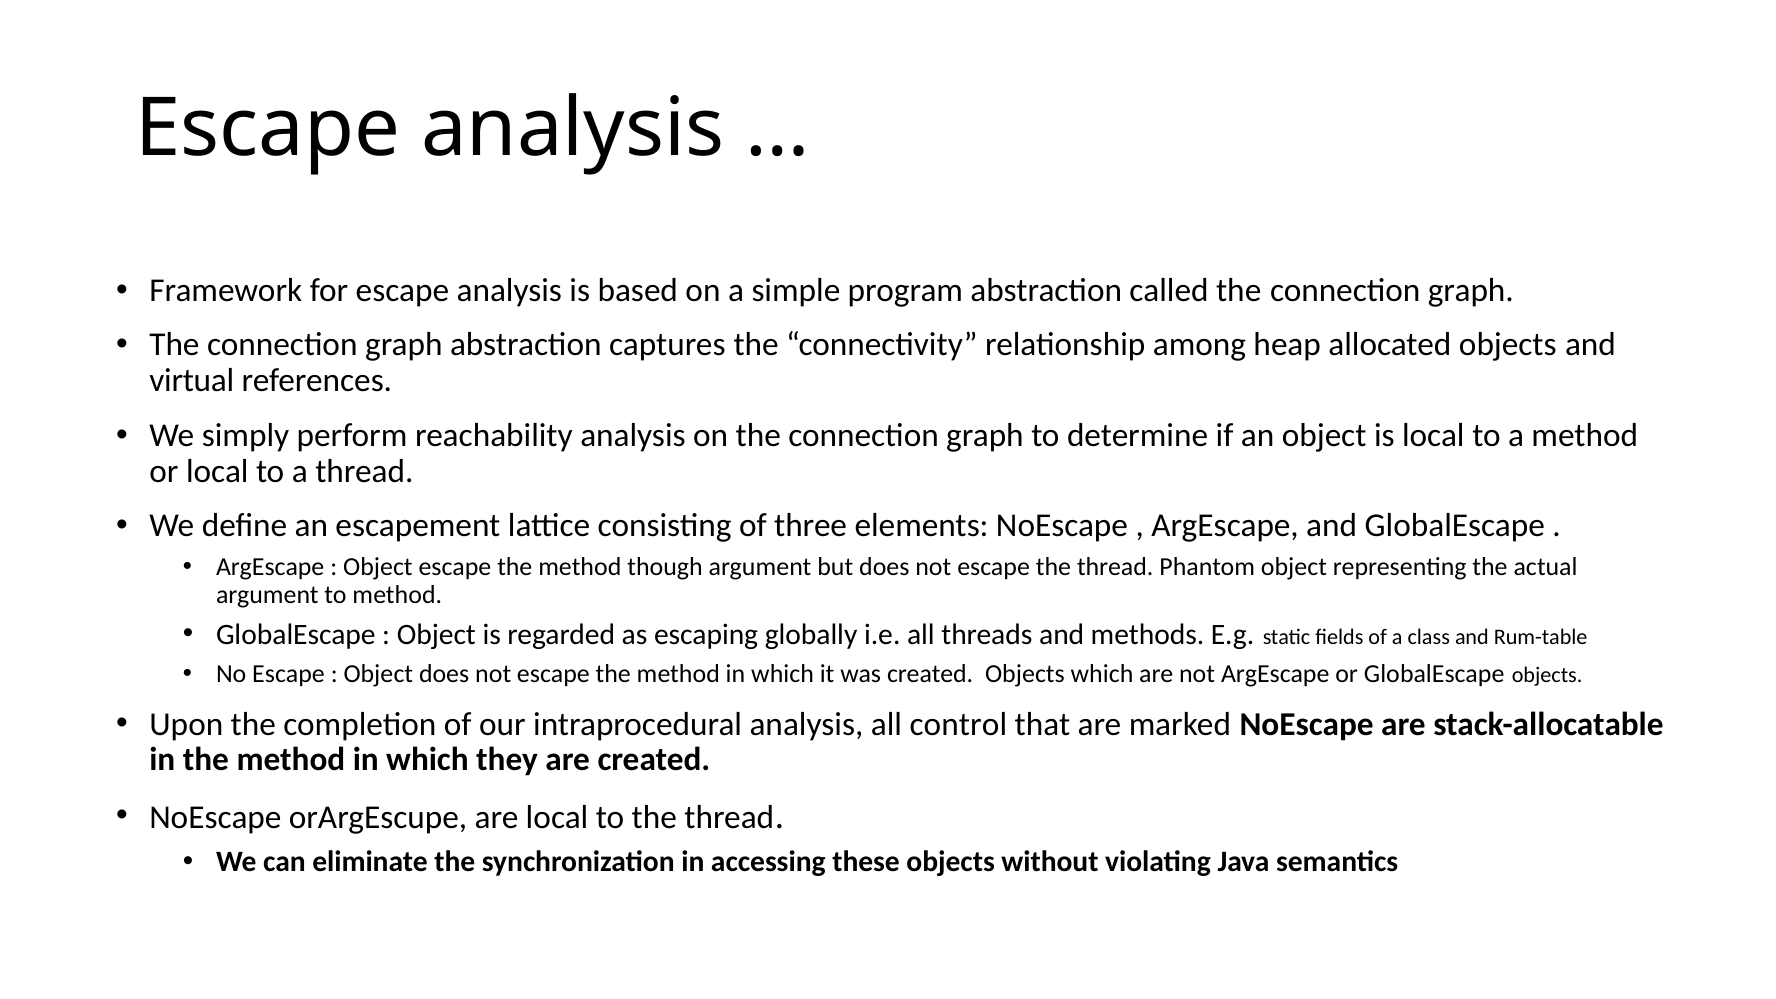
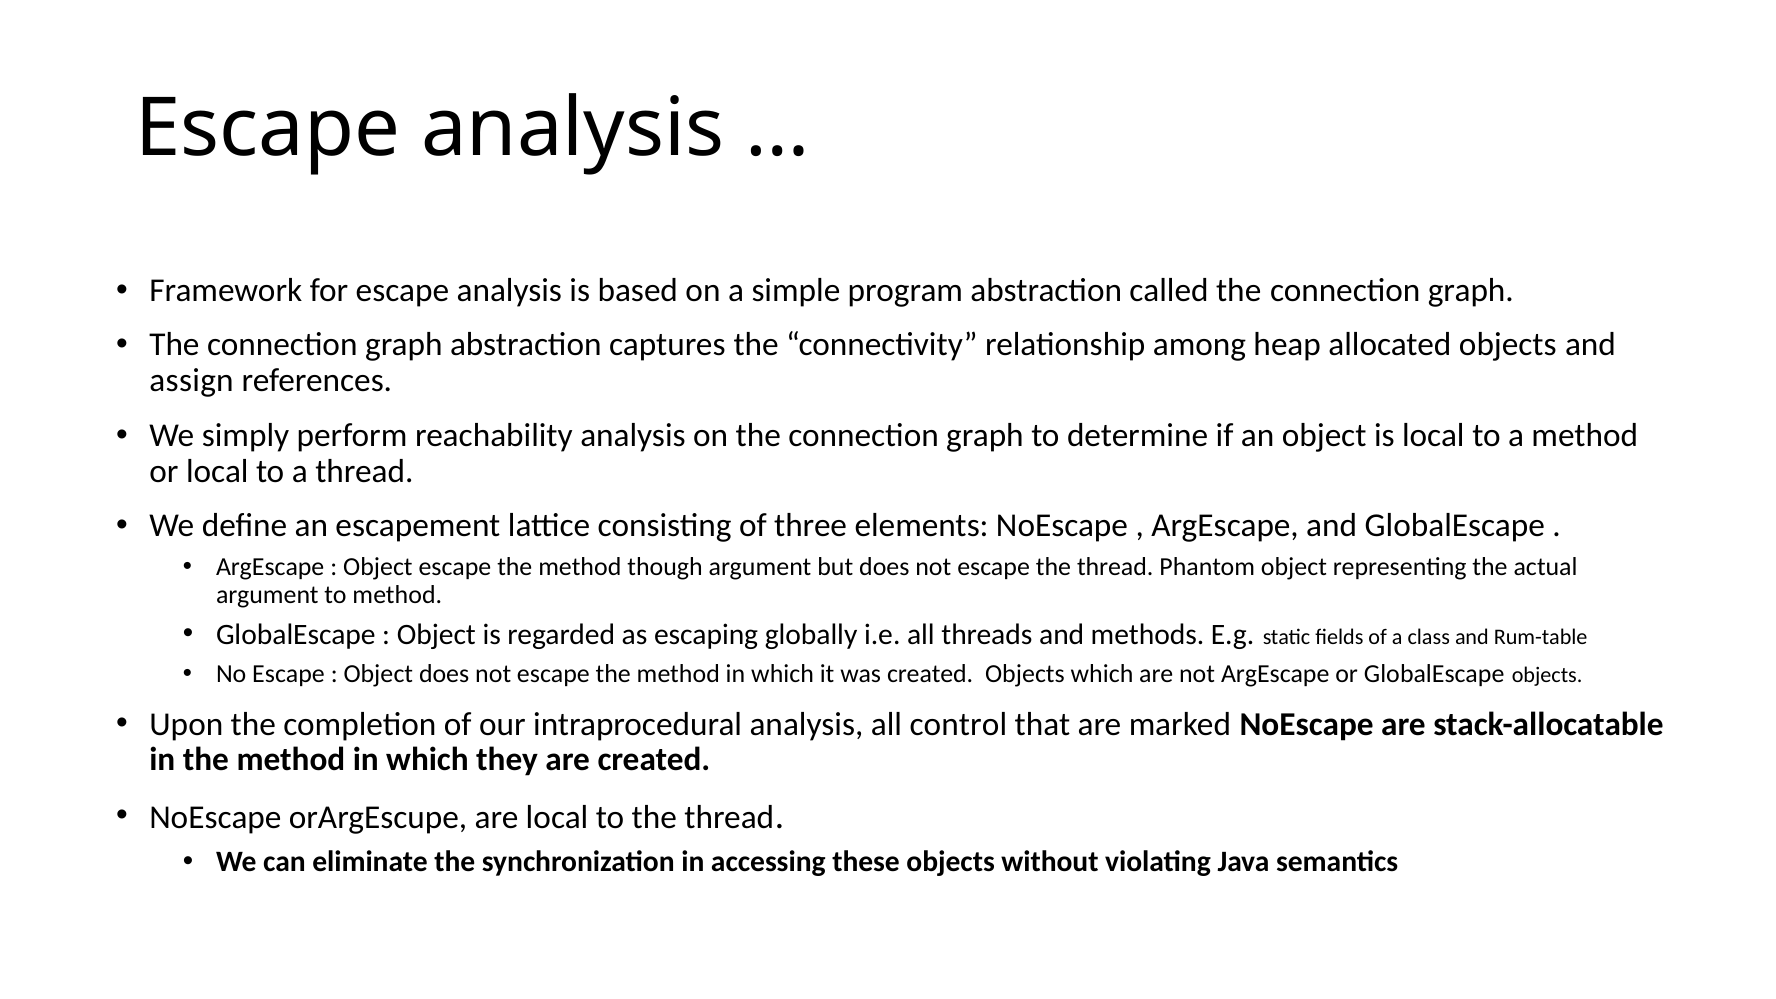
virtual: virtual -> assign (192, 381)
